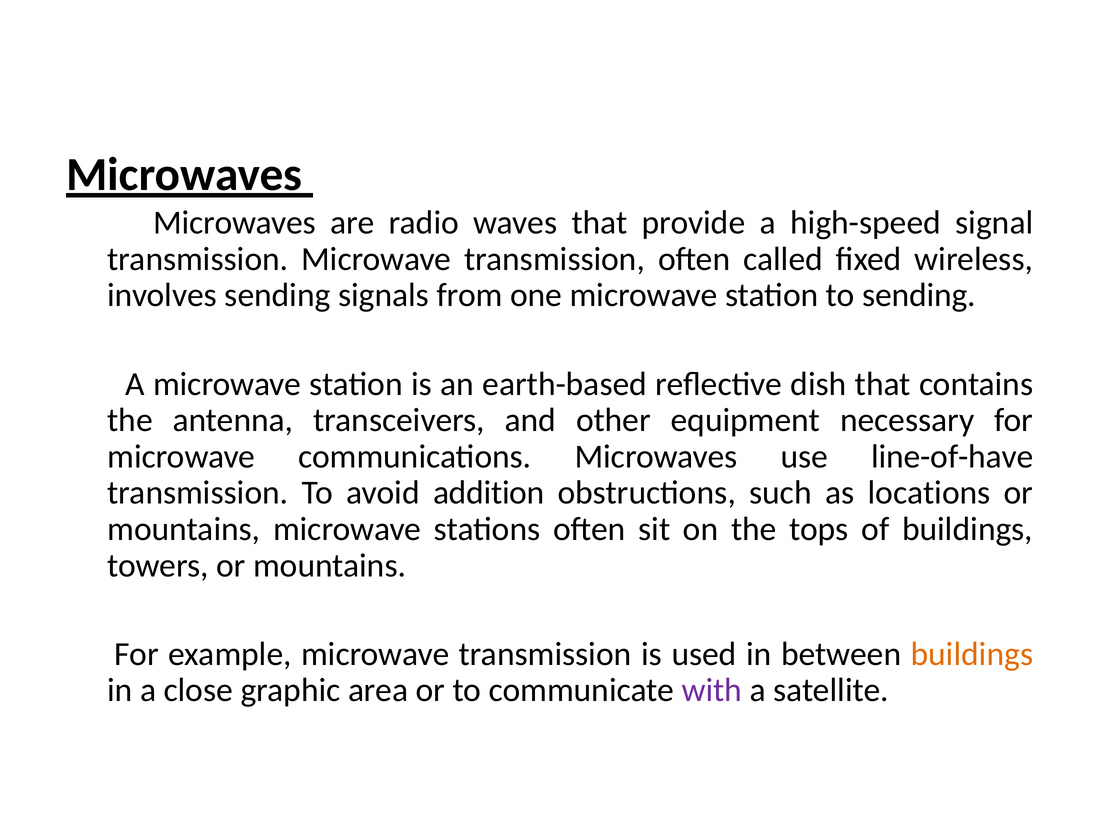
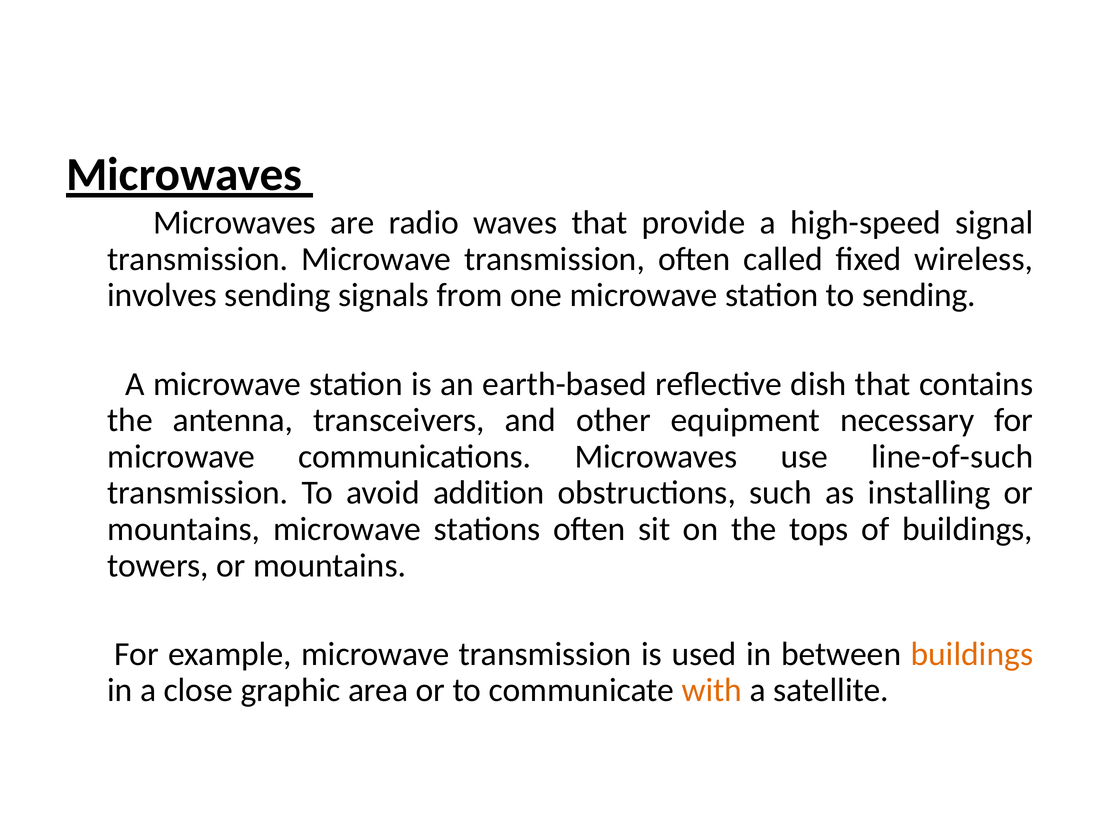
line-of-have: line-of-have -> line-of-such (952, 457)
locations: locations -> installing (929, 493)
with colour: purple -> orange (712, 690)
